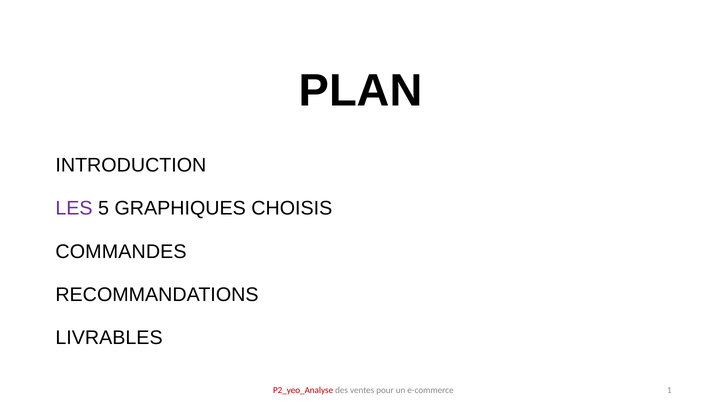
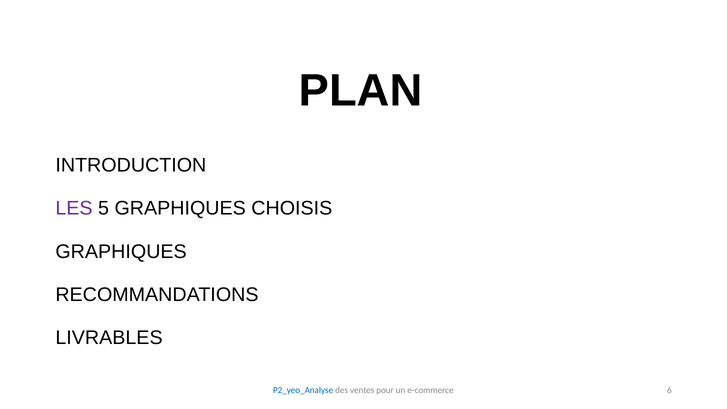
COMMANDES: COMMANDES -> GRAPHIQUES (121, 252)
P2_yeo_Analyse colour: red -> blue (303, 390)
1: 1 -> 6 (669, 390)
